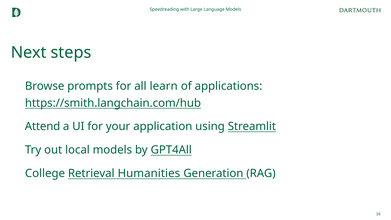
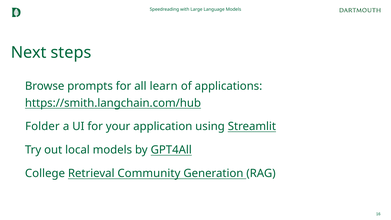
Attend: Attend -> Folder (42, 126)
Humanities: Humanities -> Community (149, 173)
